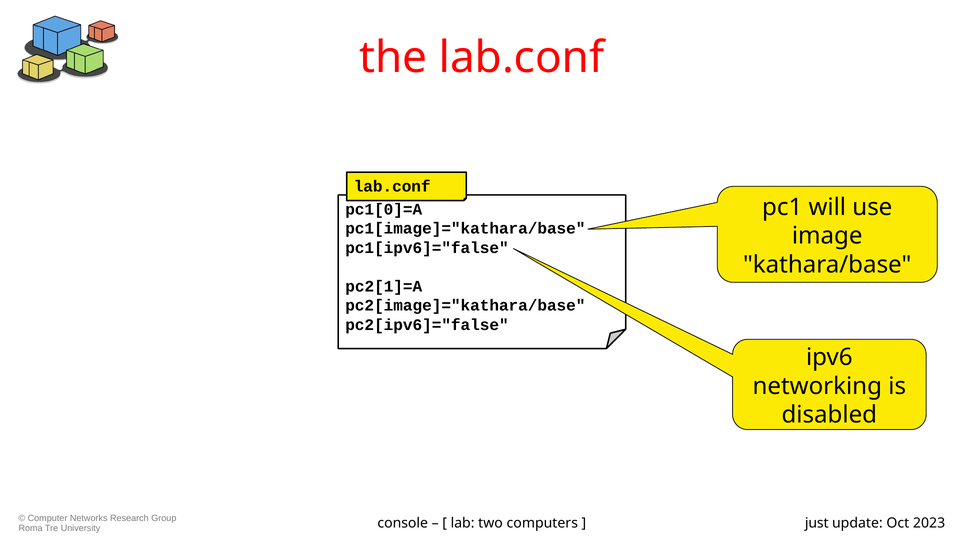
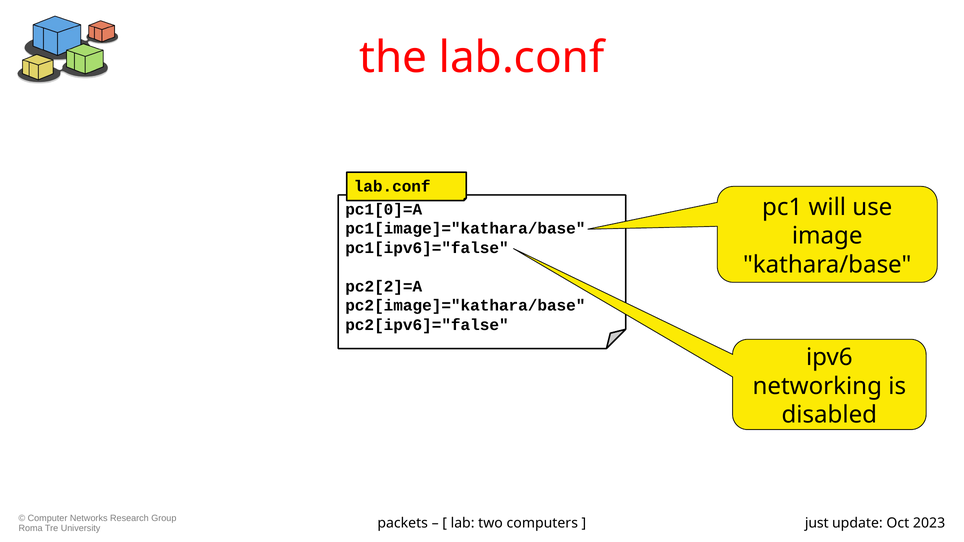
pc2[1]=A: pc2[1]=A -> pc2[2]=A (384, 286)
console: console -> packets (403, 523)
